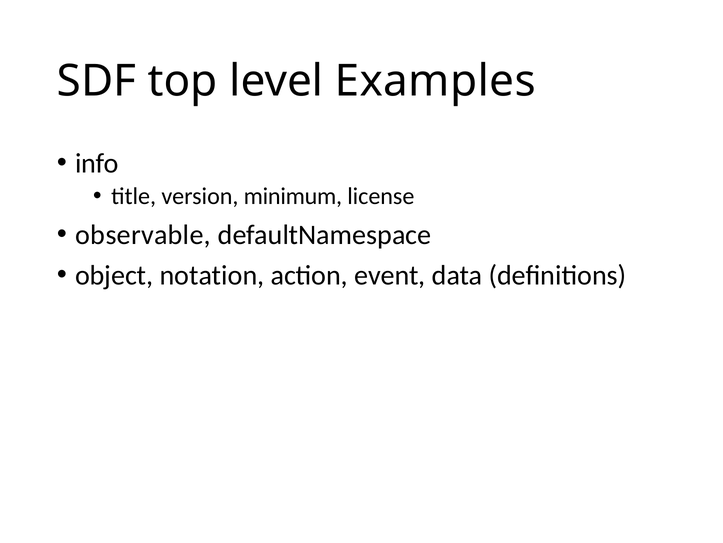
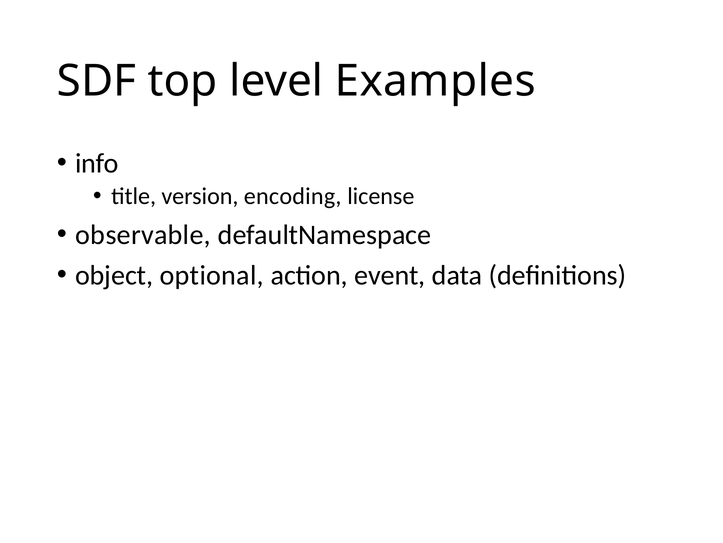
minimum: minimum -> encoding (293, 196)
notation: notation -> optional (212, 275)
